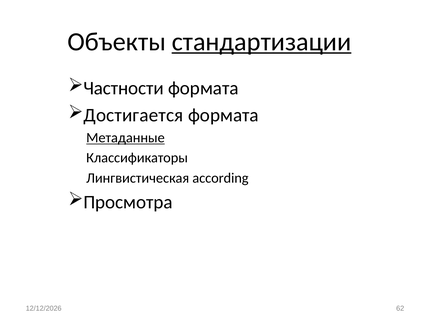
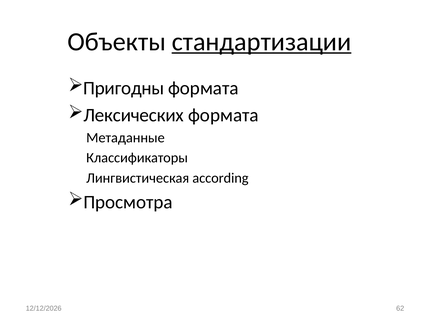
Частности: Частности -> Пригодны (124, 88)
Достигается: Достигается -> Лексических (134, 115)
Метаданные underline: present -> none (125, 138)
